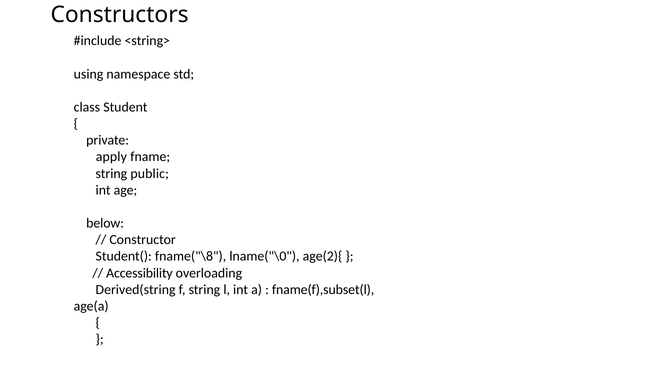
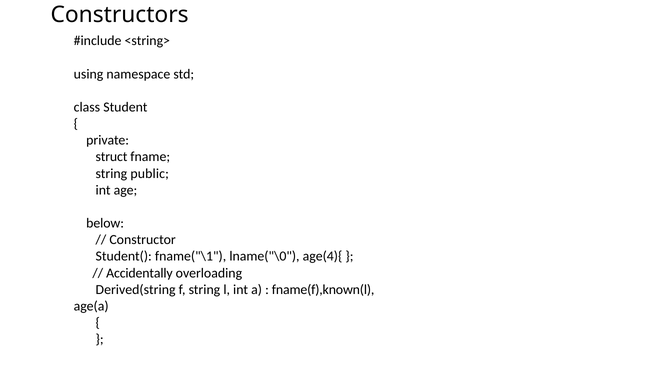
apply: apply -> struct (111, 157)
fname("\8: fname("\8 -> fname("\1 (191, 256)
age(2){: age(2){ -> age(4){ (323, 256)
Accessibility: Accessibility -> Accidentally (139, 273)
fname(f),subset(l: fname(f),subset(l -> fname(f),known(l (323, 289)
